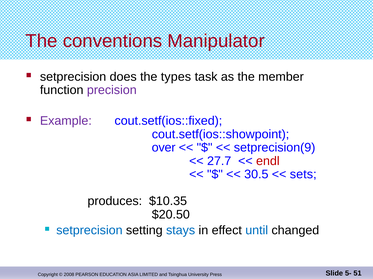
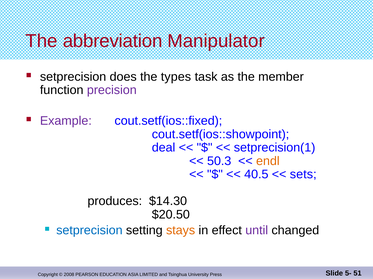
conventions: conventions -> abbreviation (113, 41)
over: over -> deal (164, 148)
setprecision(9: setprecision(9 -> setprecision(1 (275, 148)
27.7: 27.7 -> 50.3 (219, 161)
endl colour: red -> orange (268, 161)
30.5: 30.5 -> 40.5 (256, 175)
$10.35: $10.35 -> $14.30 (168, 202)
stays colour: blue -> orange (181, 231)
until colour: blue -> purple (257, 231)
